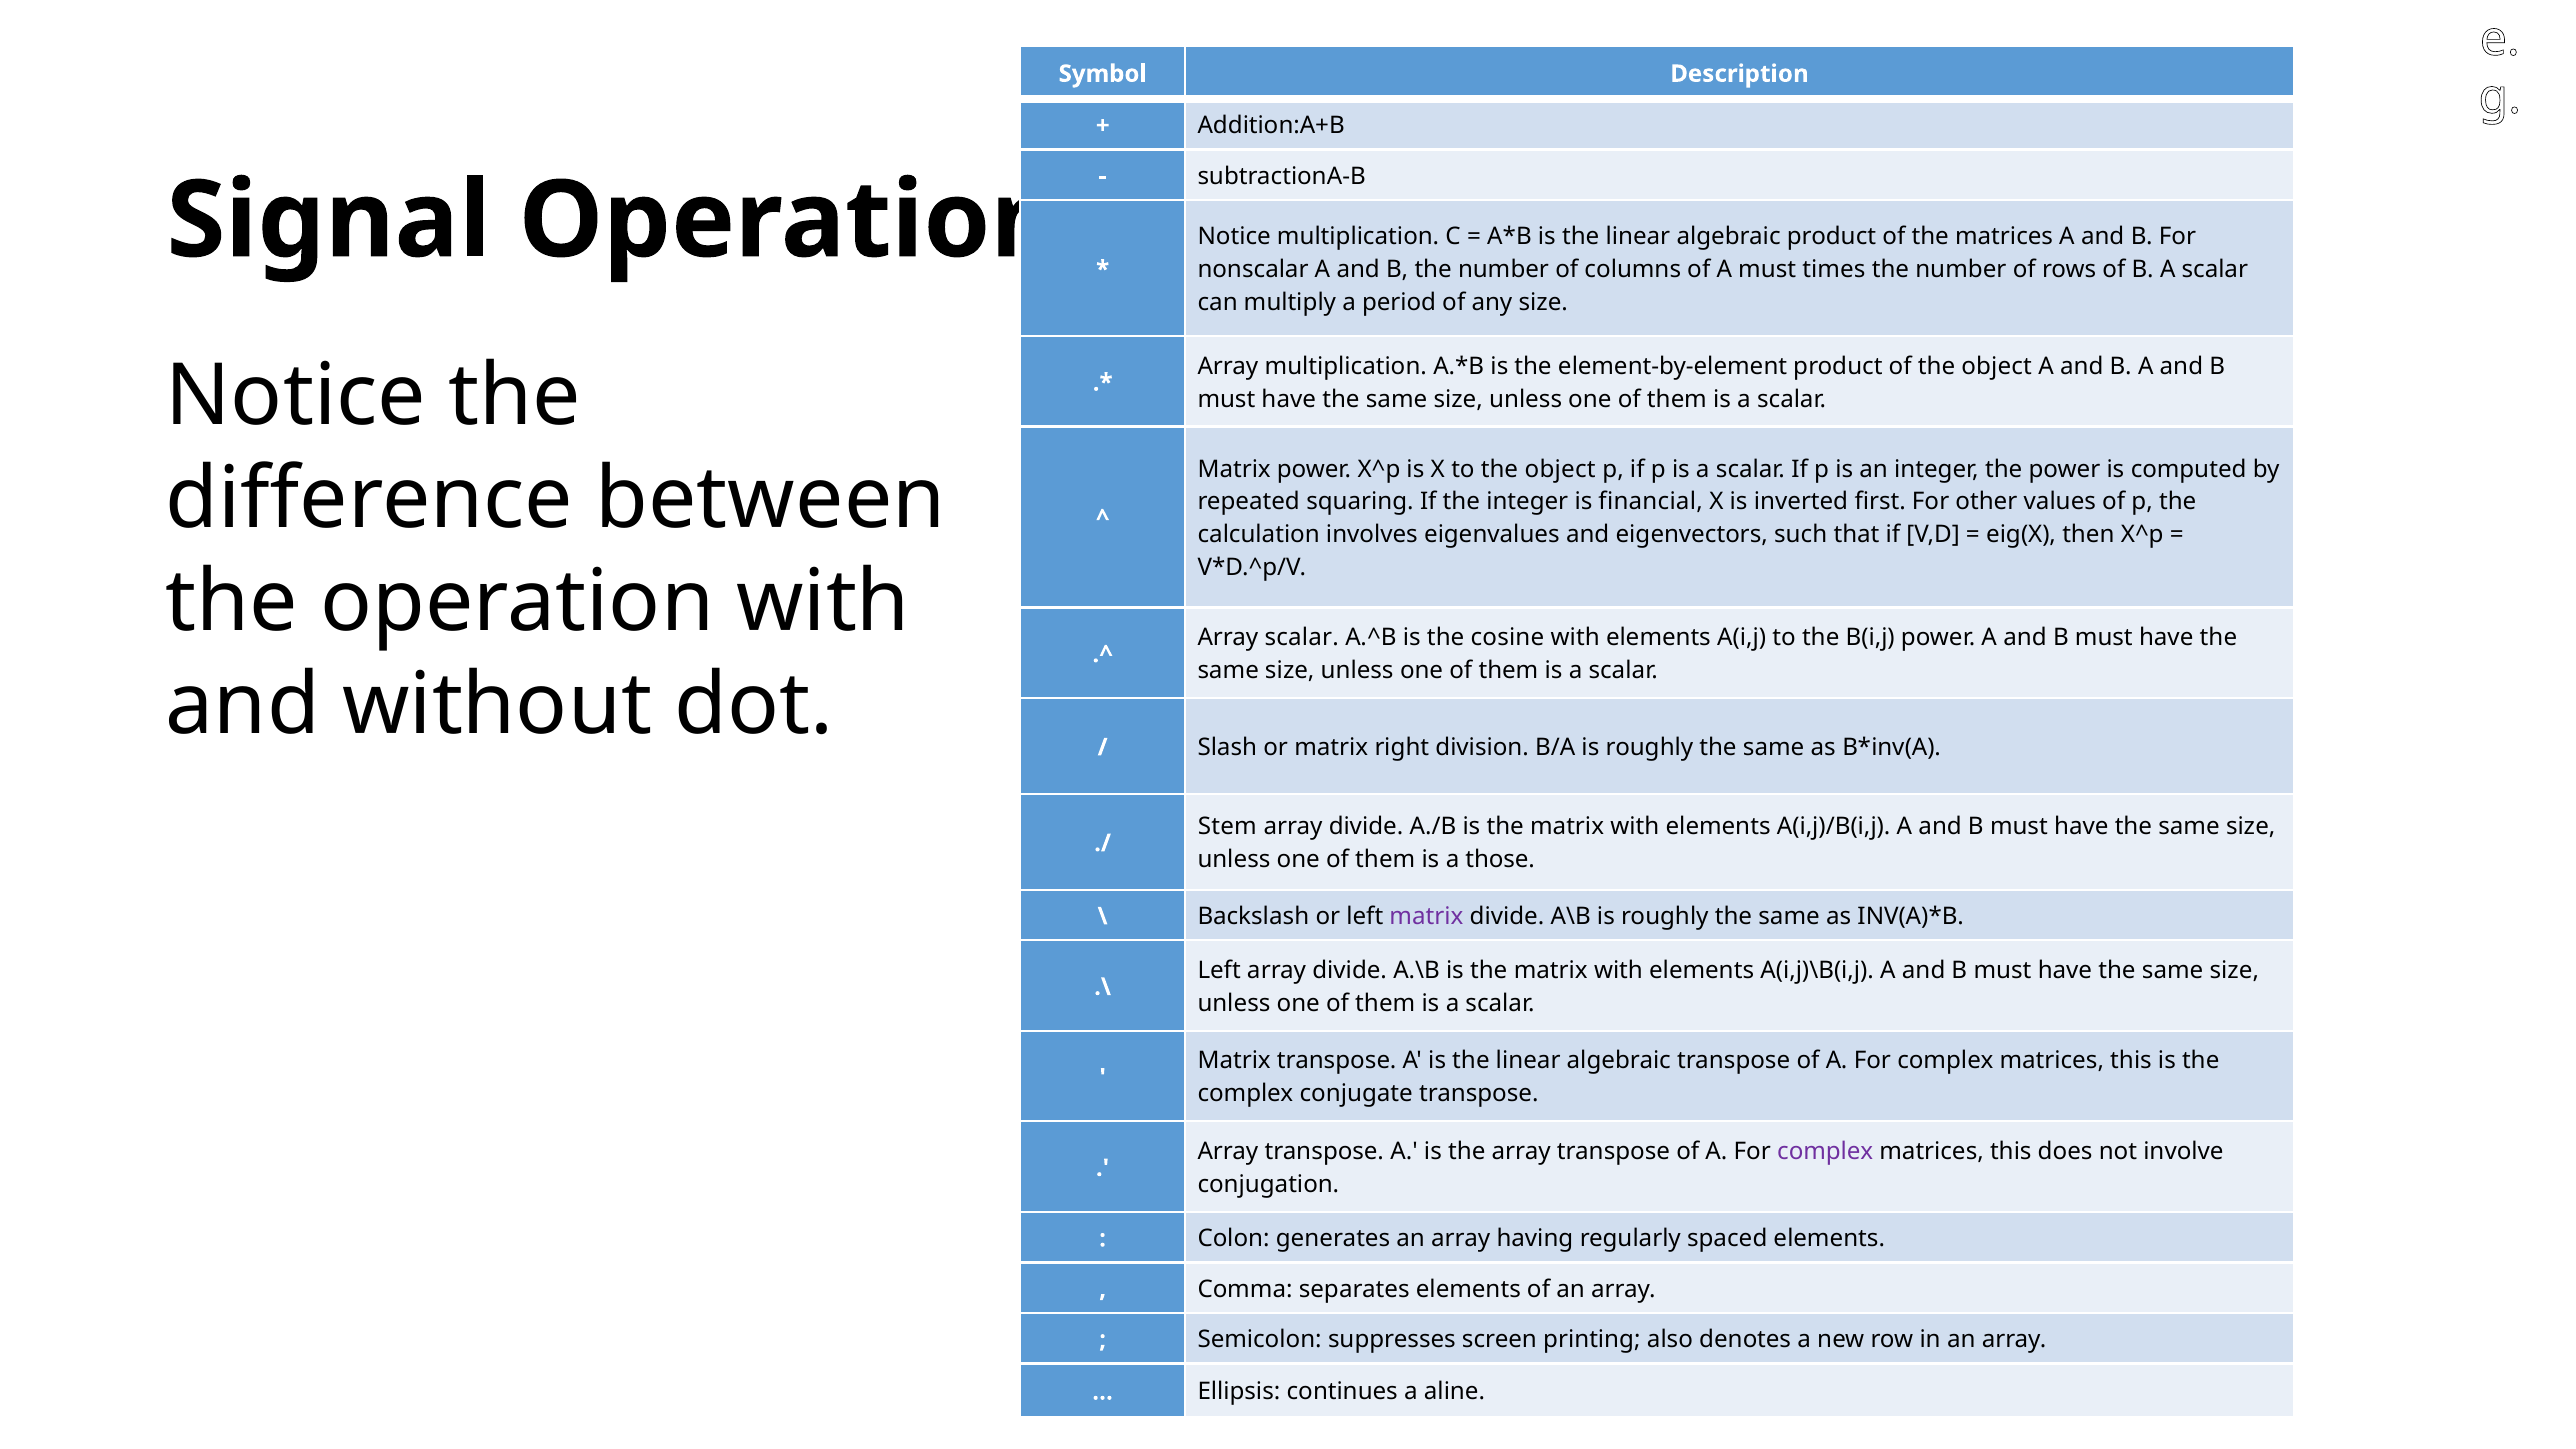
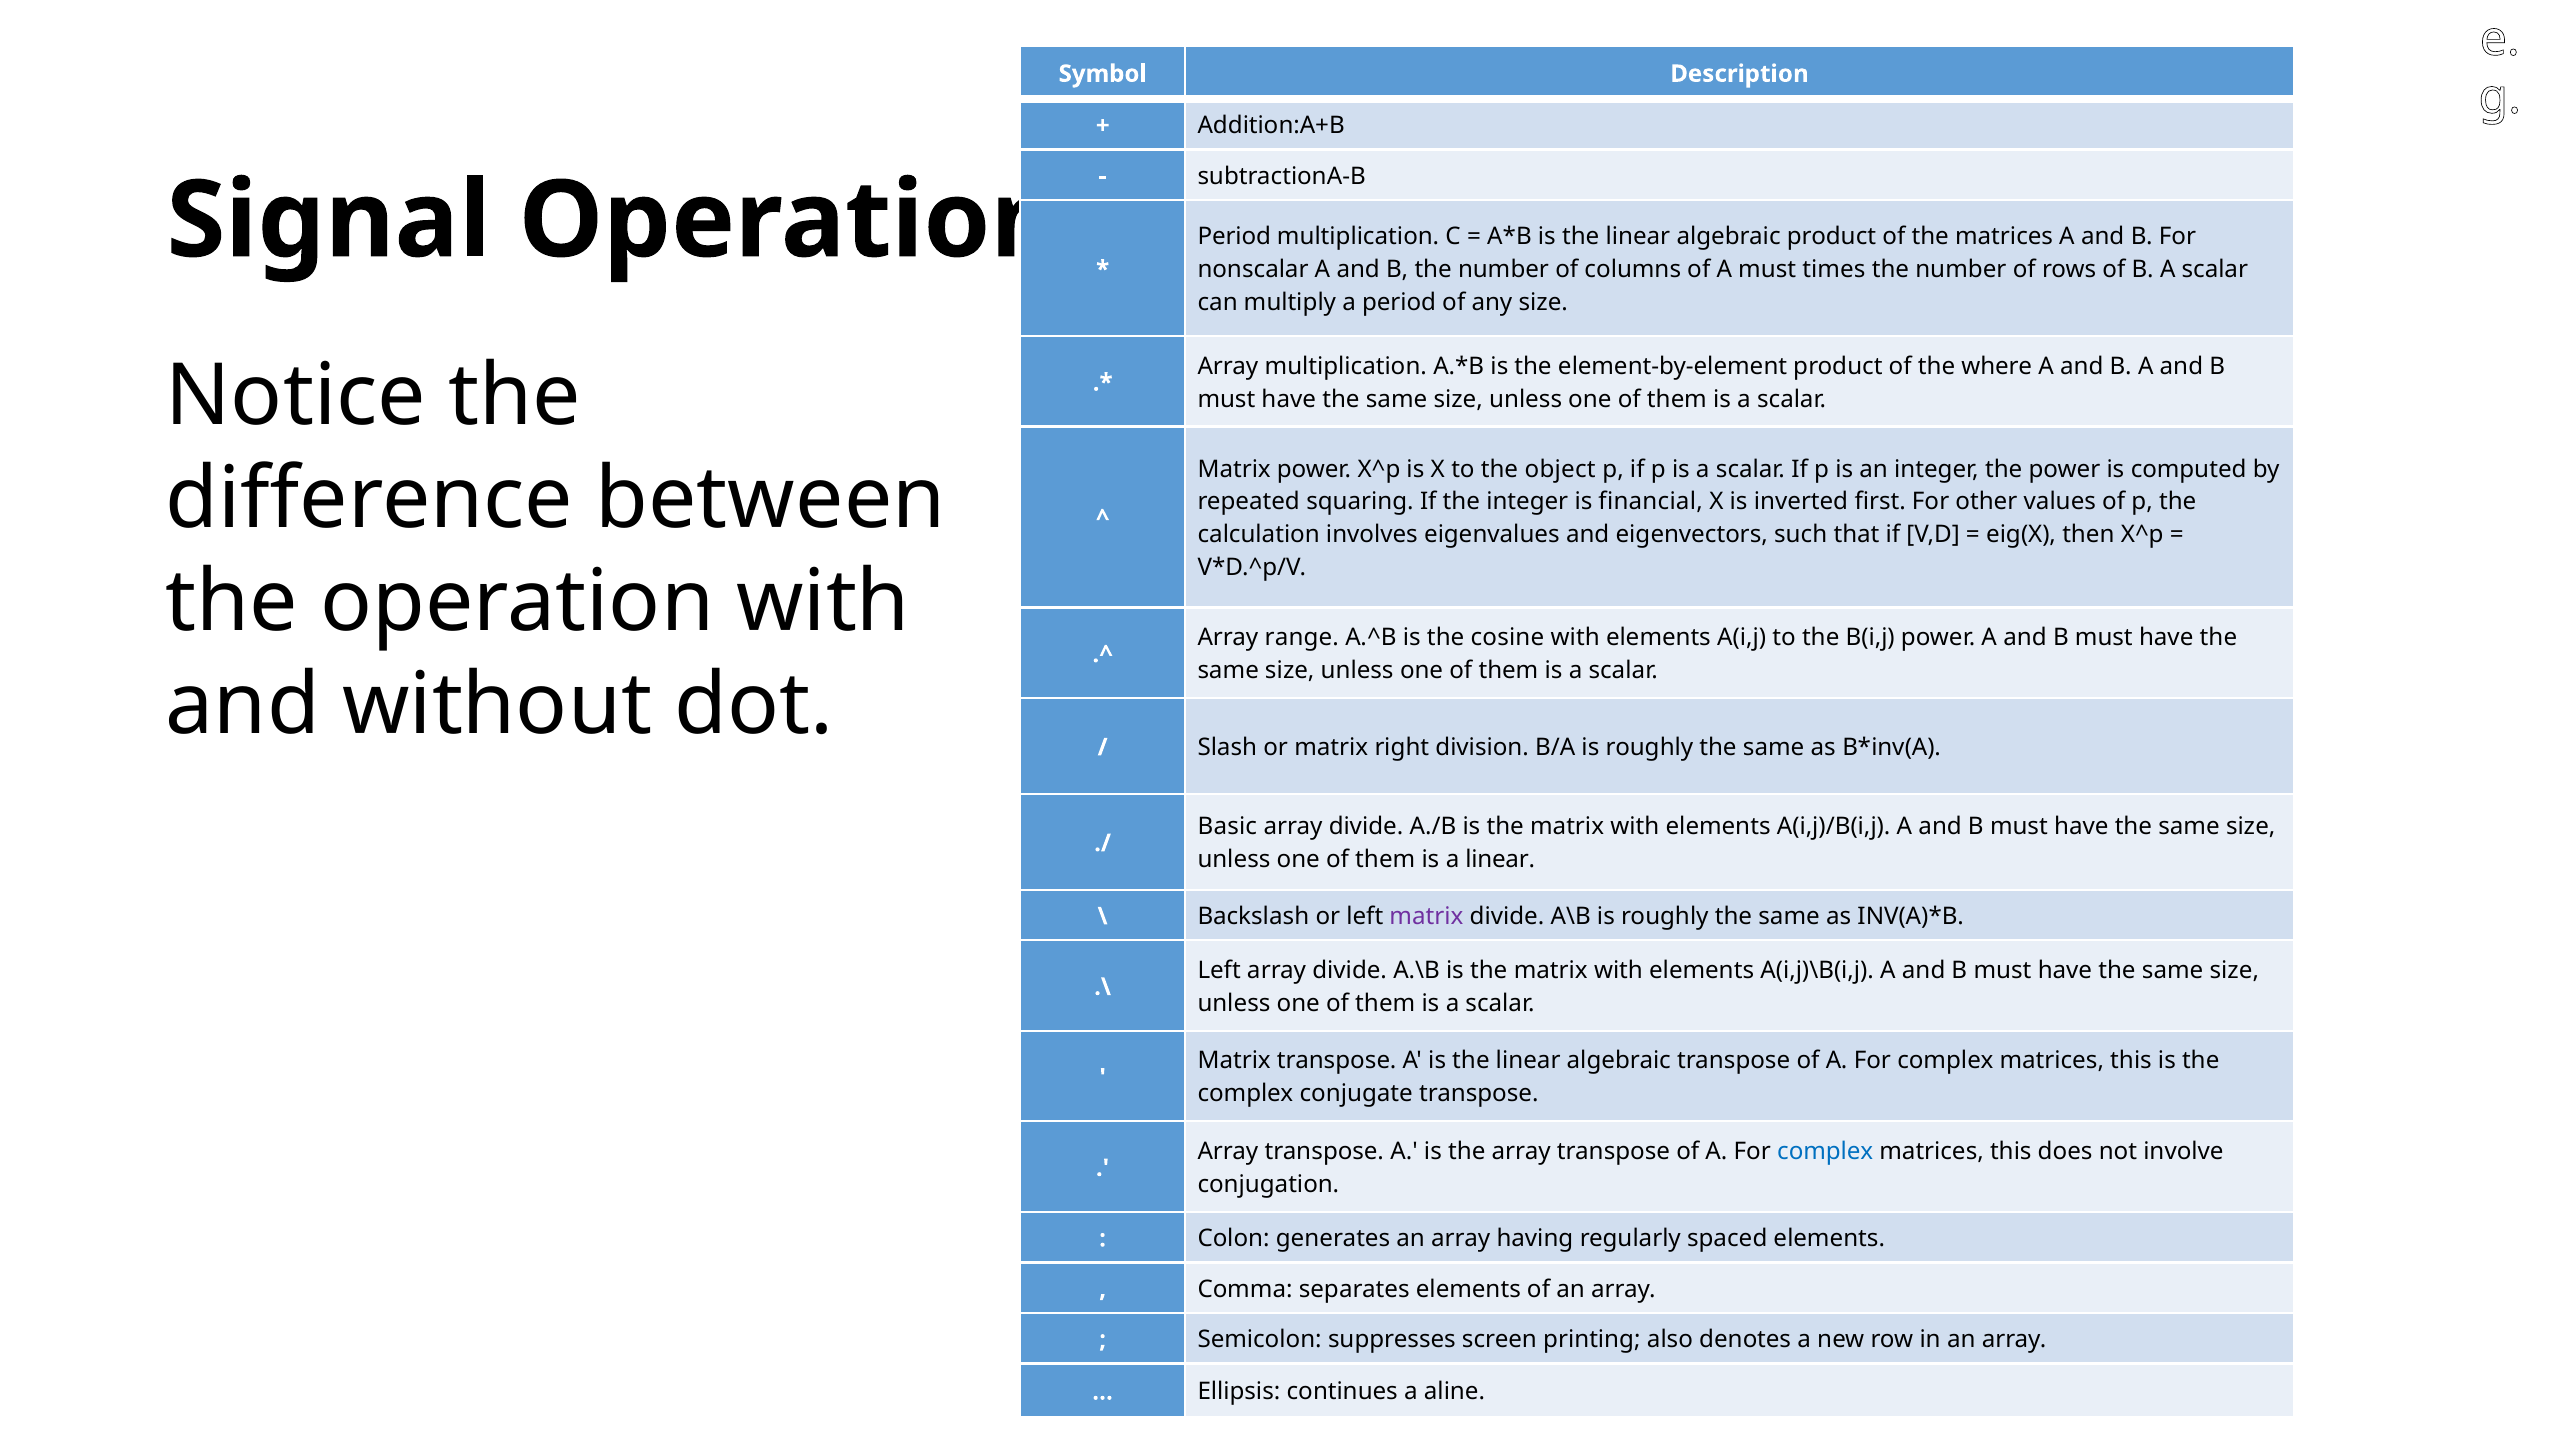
Notice: Notice -> Period (1234, 237)
of the object: object -> where (1997, 366)
Array scalar: scalar -> range (1302, 638)
Stem: Stem -> Basic (1227, 827)
a those: those -> linear (1500, 860)
complex colour: purple -> blue (1825, 1152)
